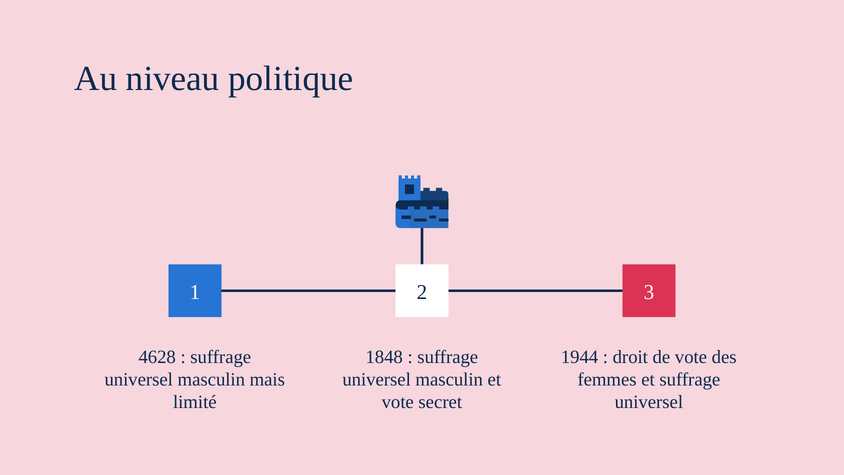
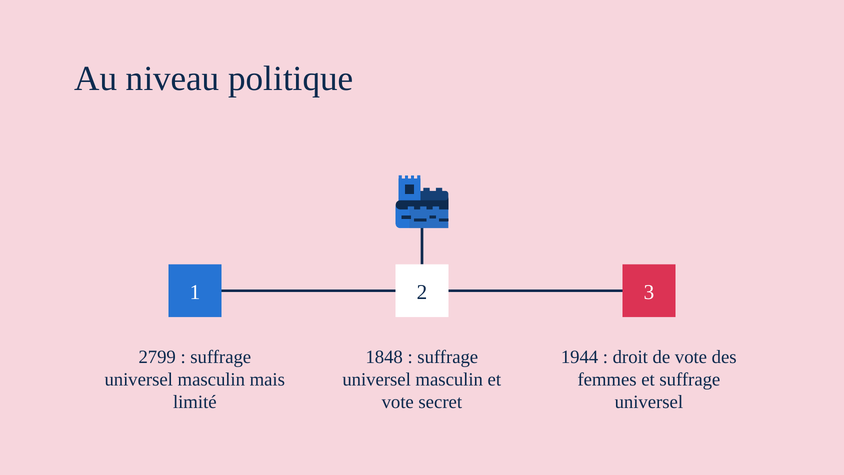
4628: 4628 -> 2799 (157, 357)
